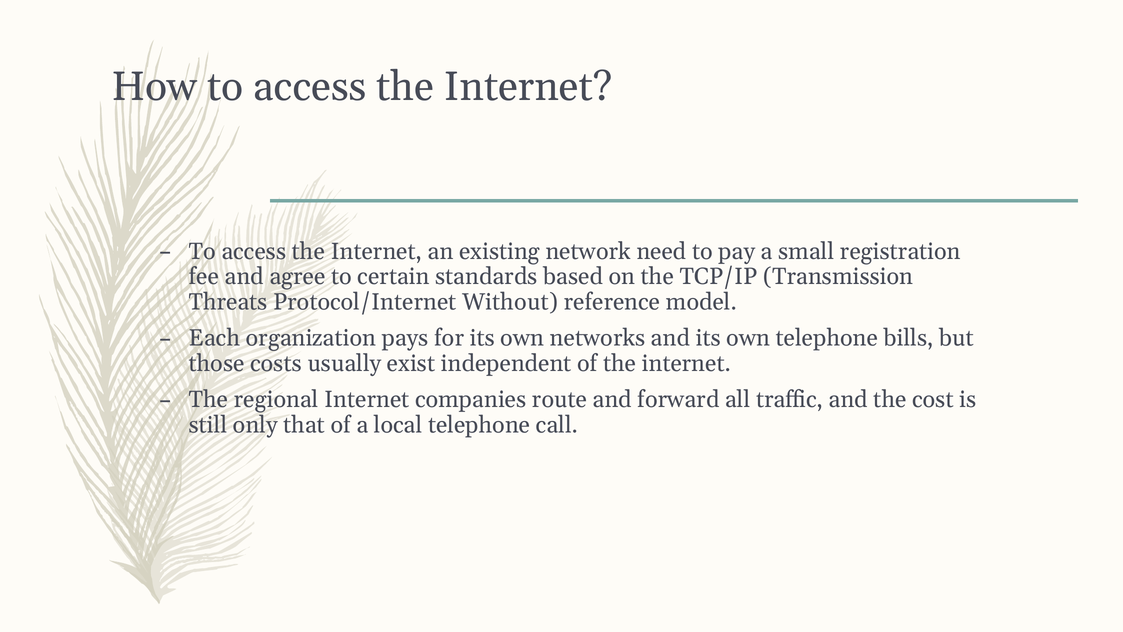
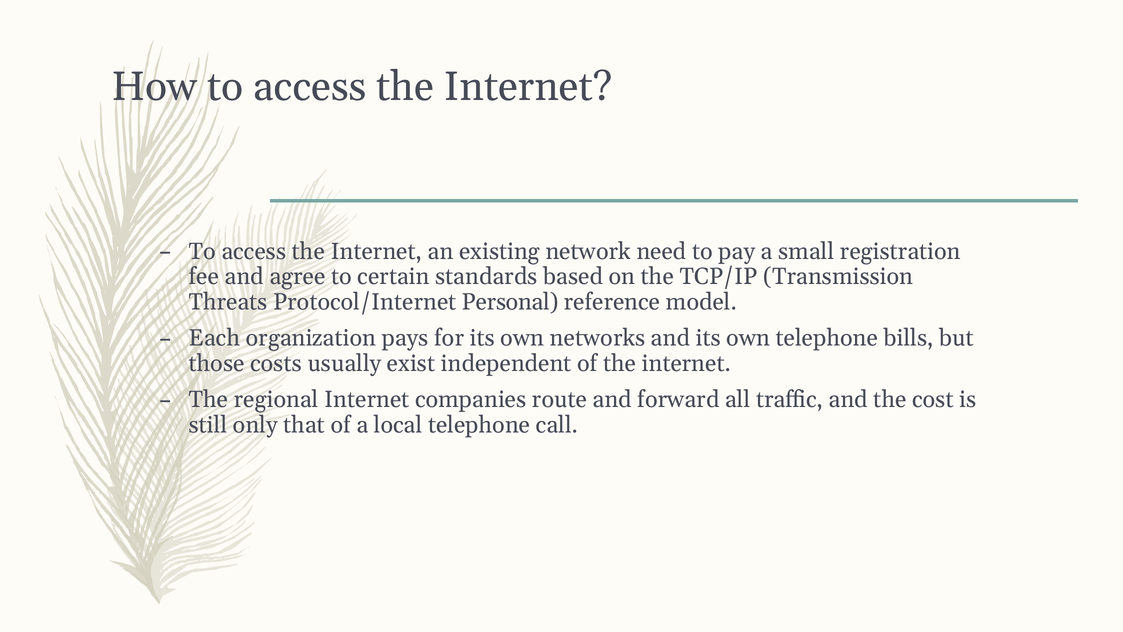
Without: Without -> Personal (510, 302)
